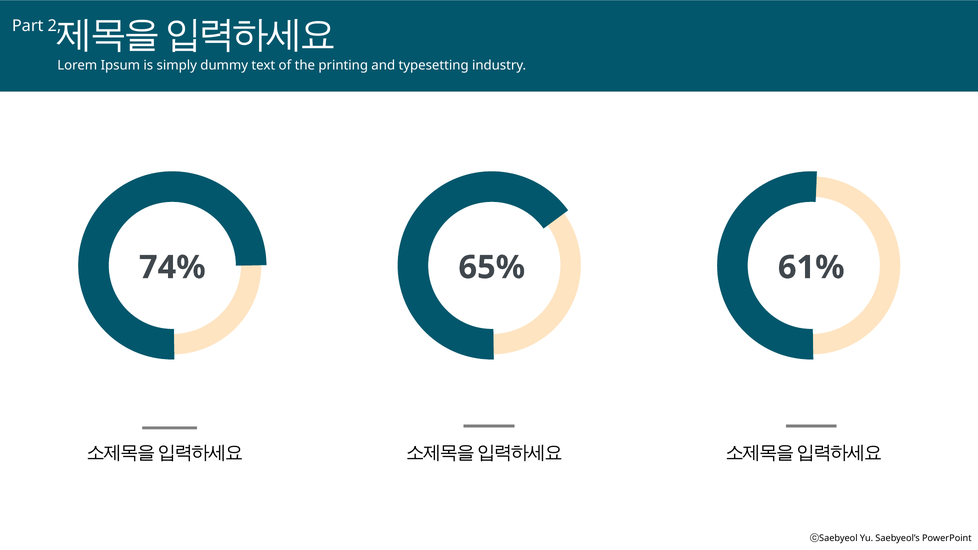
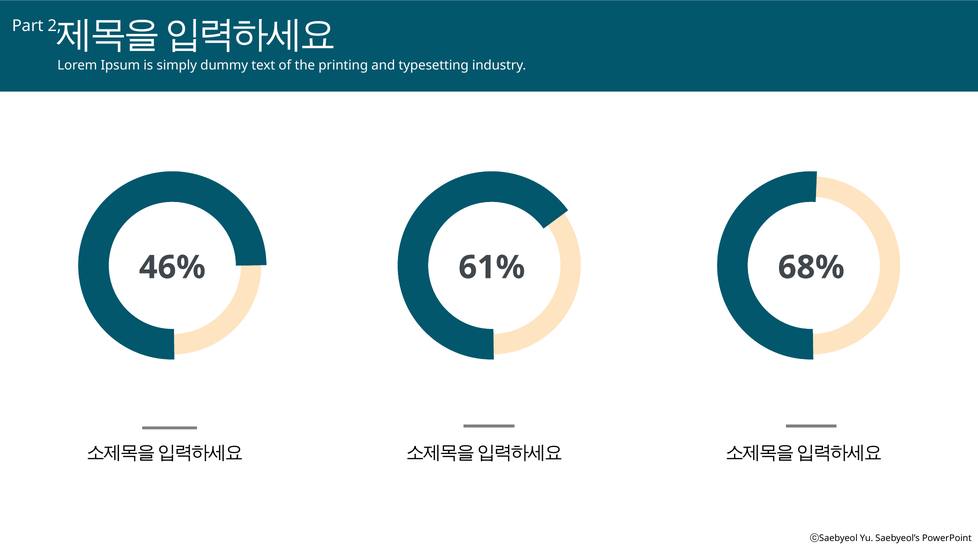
74%: 74% -> 46% (172, 267)
65%: 65% -> 61% (492, 267)
61%: 61% -> 68% (811, 267)
